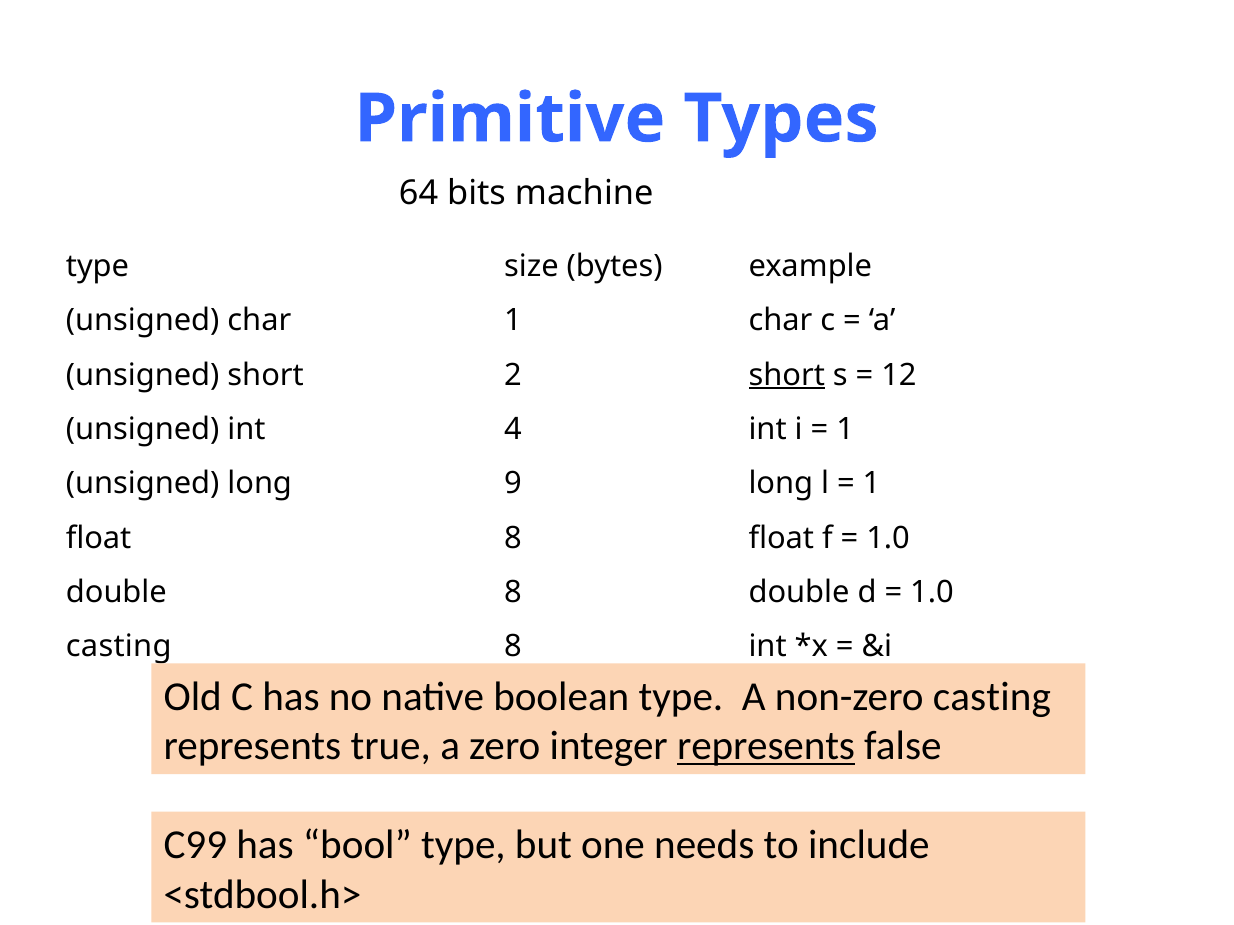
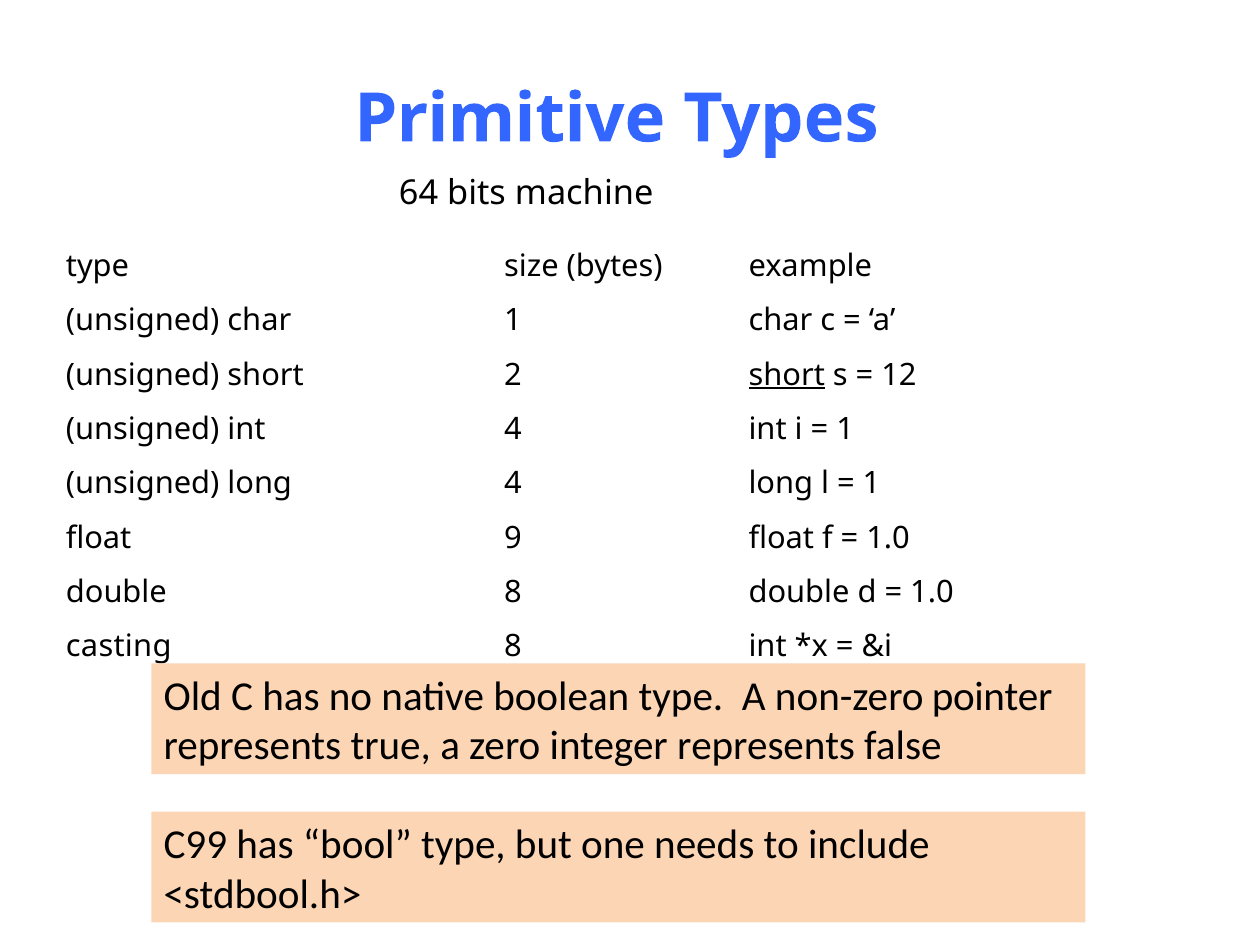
long 9: 9 -> 4 (513, 484)
float 8: 8 -> 9 (513, 538)
non-zero casting: casting -> pointer (992, 697)
represents underline: present -> none (766, 747)
